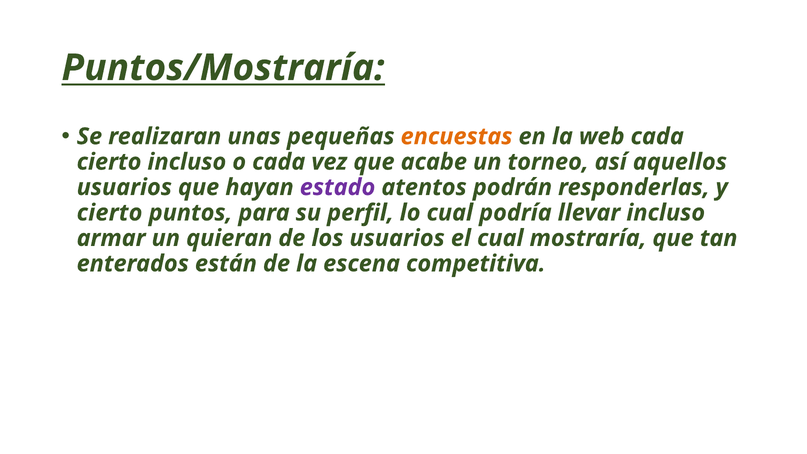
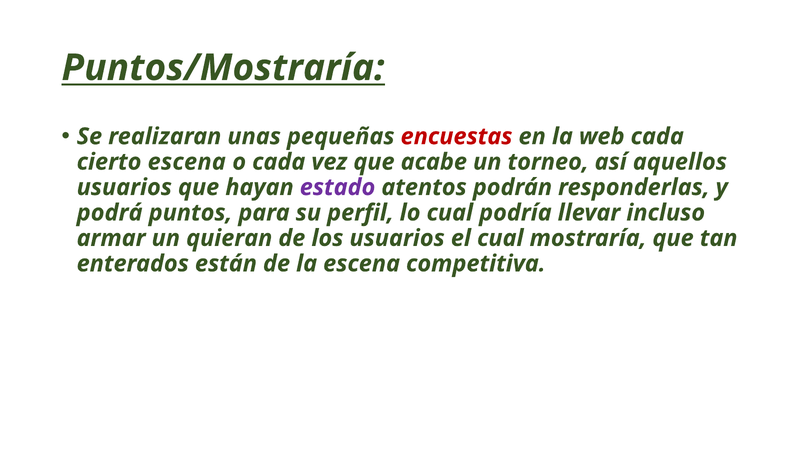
encuestas colour: orange -> red (457, 136)
cierto incluso: incluso -> escena (187, 162)
cierto: cierto -> podrá (110, 213)
